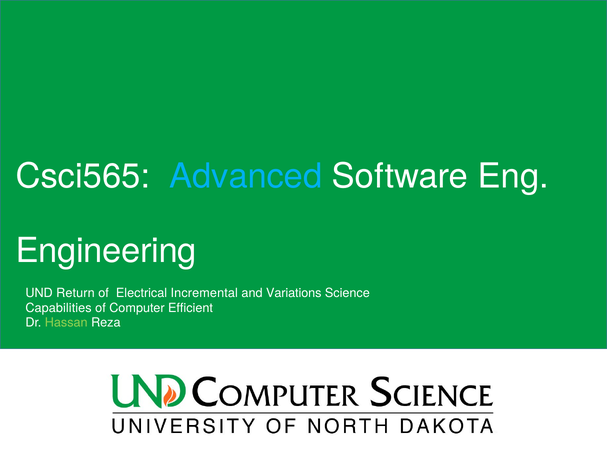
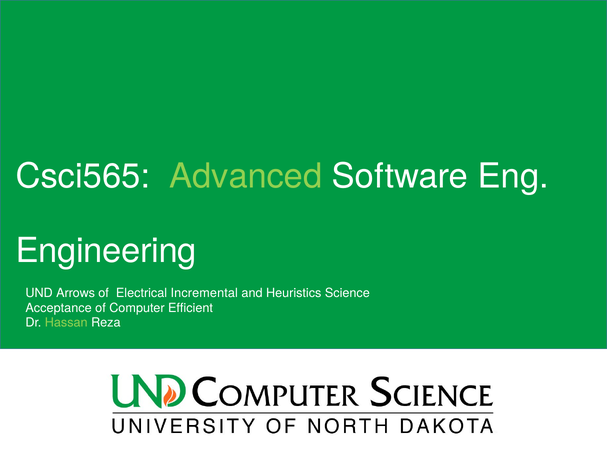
Advanced colour: light blue -> light green (246, 176)
Return: Return -> Arrows (76, 293)
Variations: Variations -> Heuristics (294, 293)
Capabilities: Capabilities -> Acceptance (59, 308)
